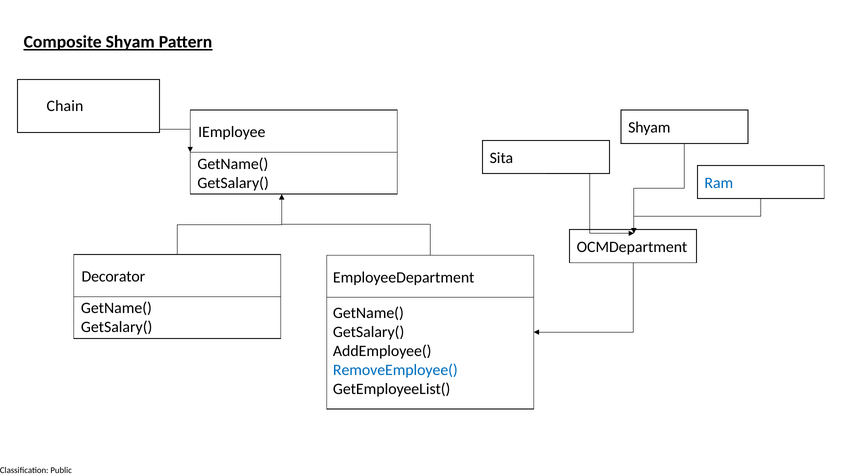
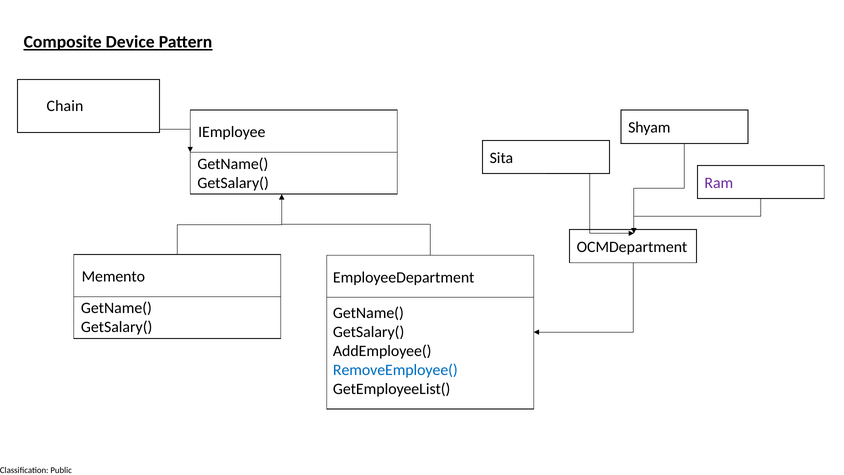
Composite Shyam: Shyam -> Device (130, 42)
Ram colour: blue -> purple (719, 183)
Decorator: Decorator -> Memento (113, 276)
